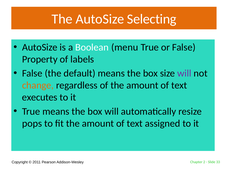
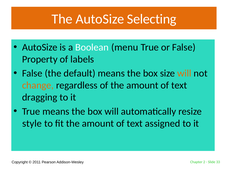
will colour: purple -> orange (184, 74)
executes: executes -> dragging (40, 98)
pops: pops -> style (32, 124)
